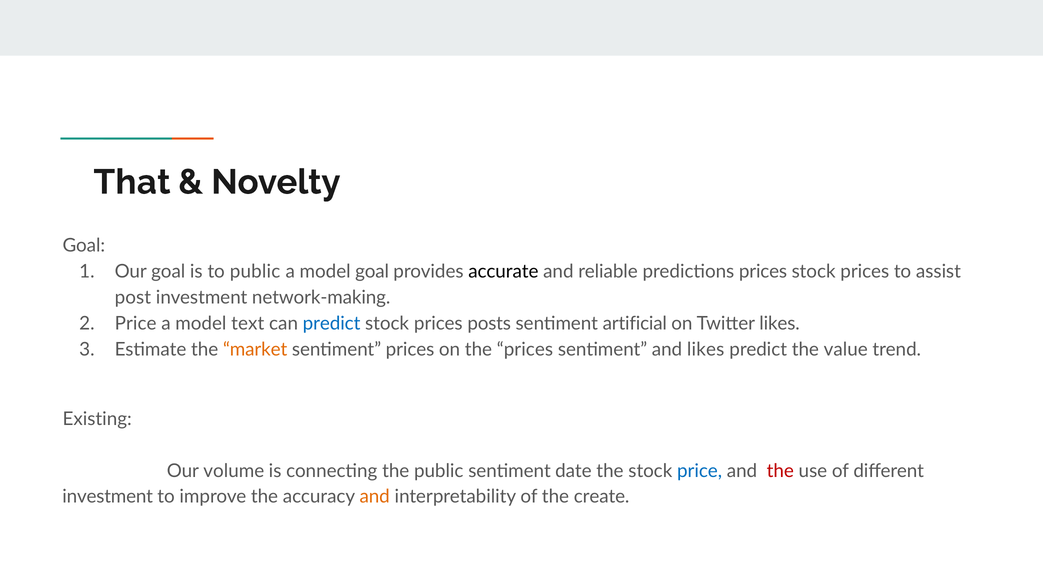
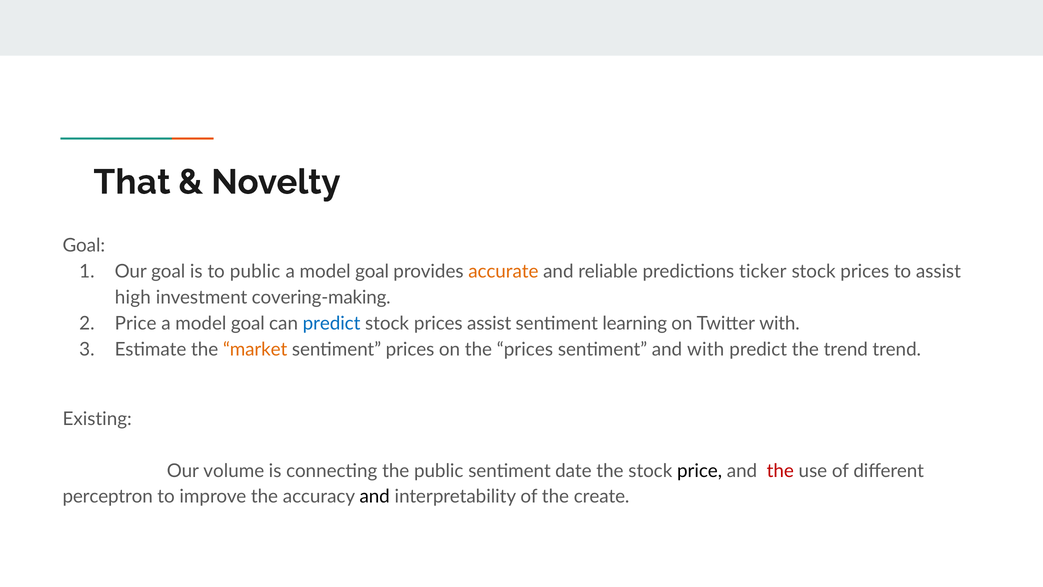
accurate colour: black -> orange (503, 272)
predictions prices: prices -> ticker (763, 272)
post: post -> high (133, 297)
network-making: network-making -> covering-making (321, 297)
text: text -> goal (248, 323)
prices posts: posts -> assist (489, 323)
artificial: artificial -> learning (635, 323)
Twitter likes: likes -> with (780, 323)
and likes: likes -> with (706, 349)
the value: value -> trend (846, 349)
price colour: blue -> black (700, 471)
investment: investment -> perceptron (108, 497)
and colour: orange -> black (375, 497)
